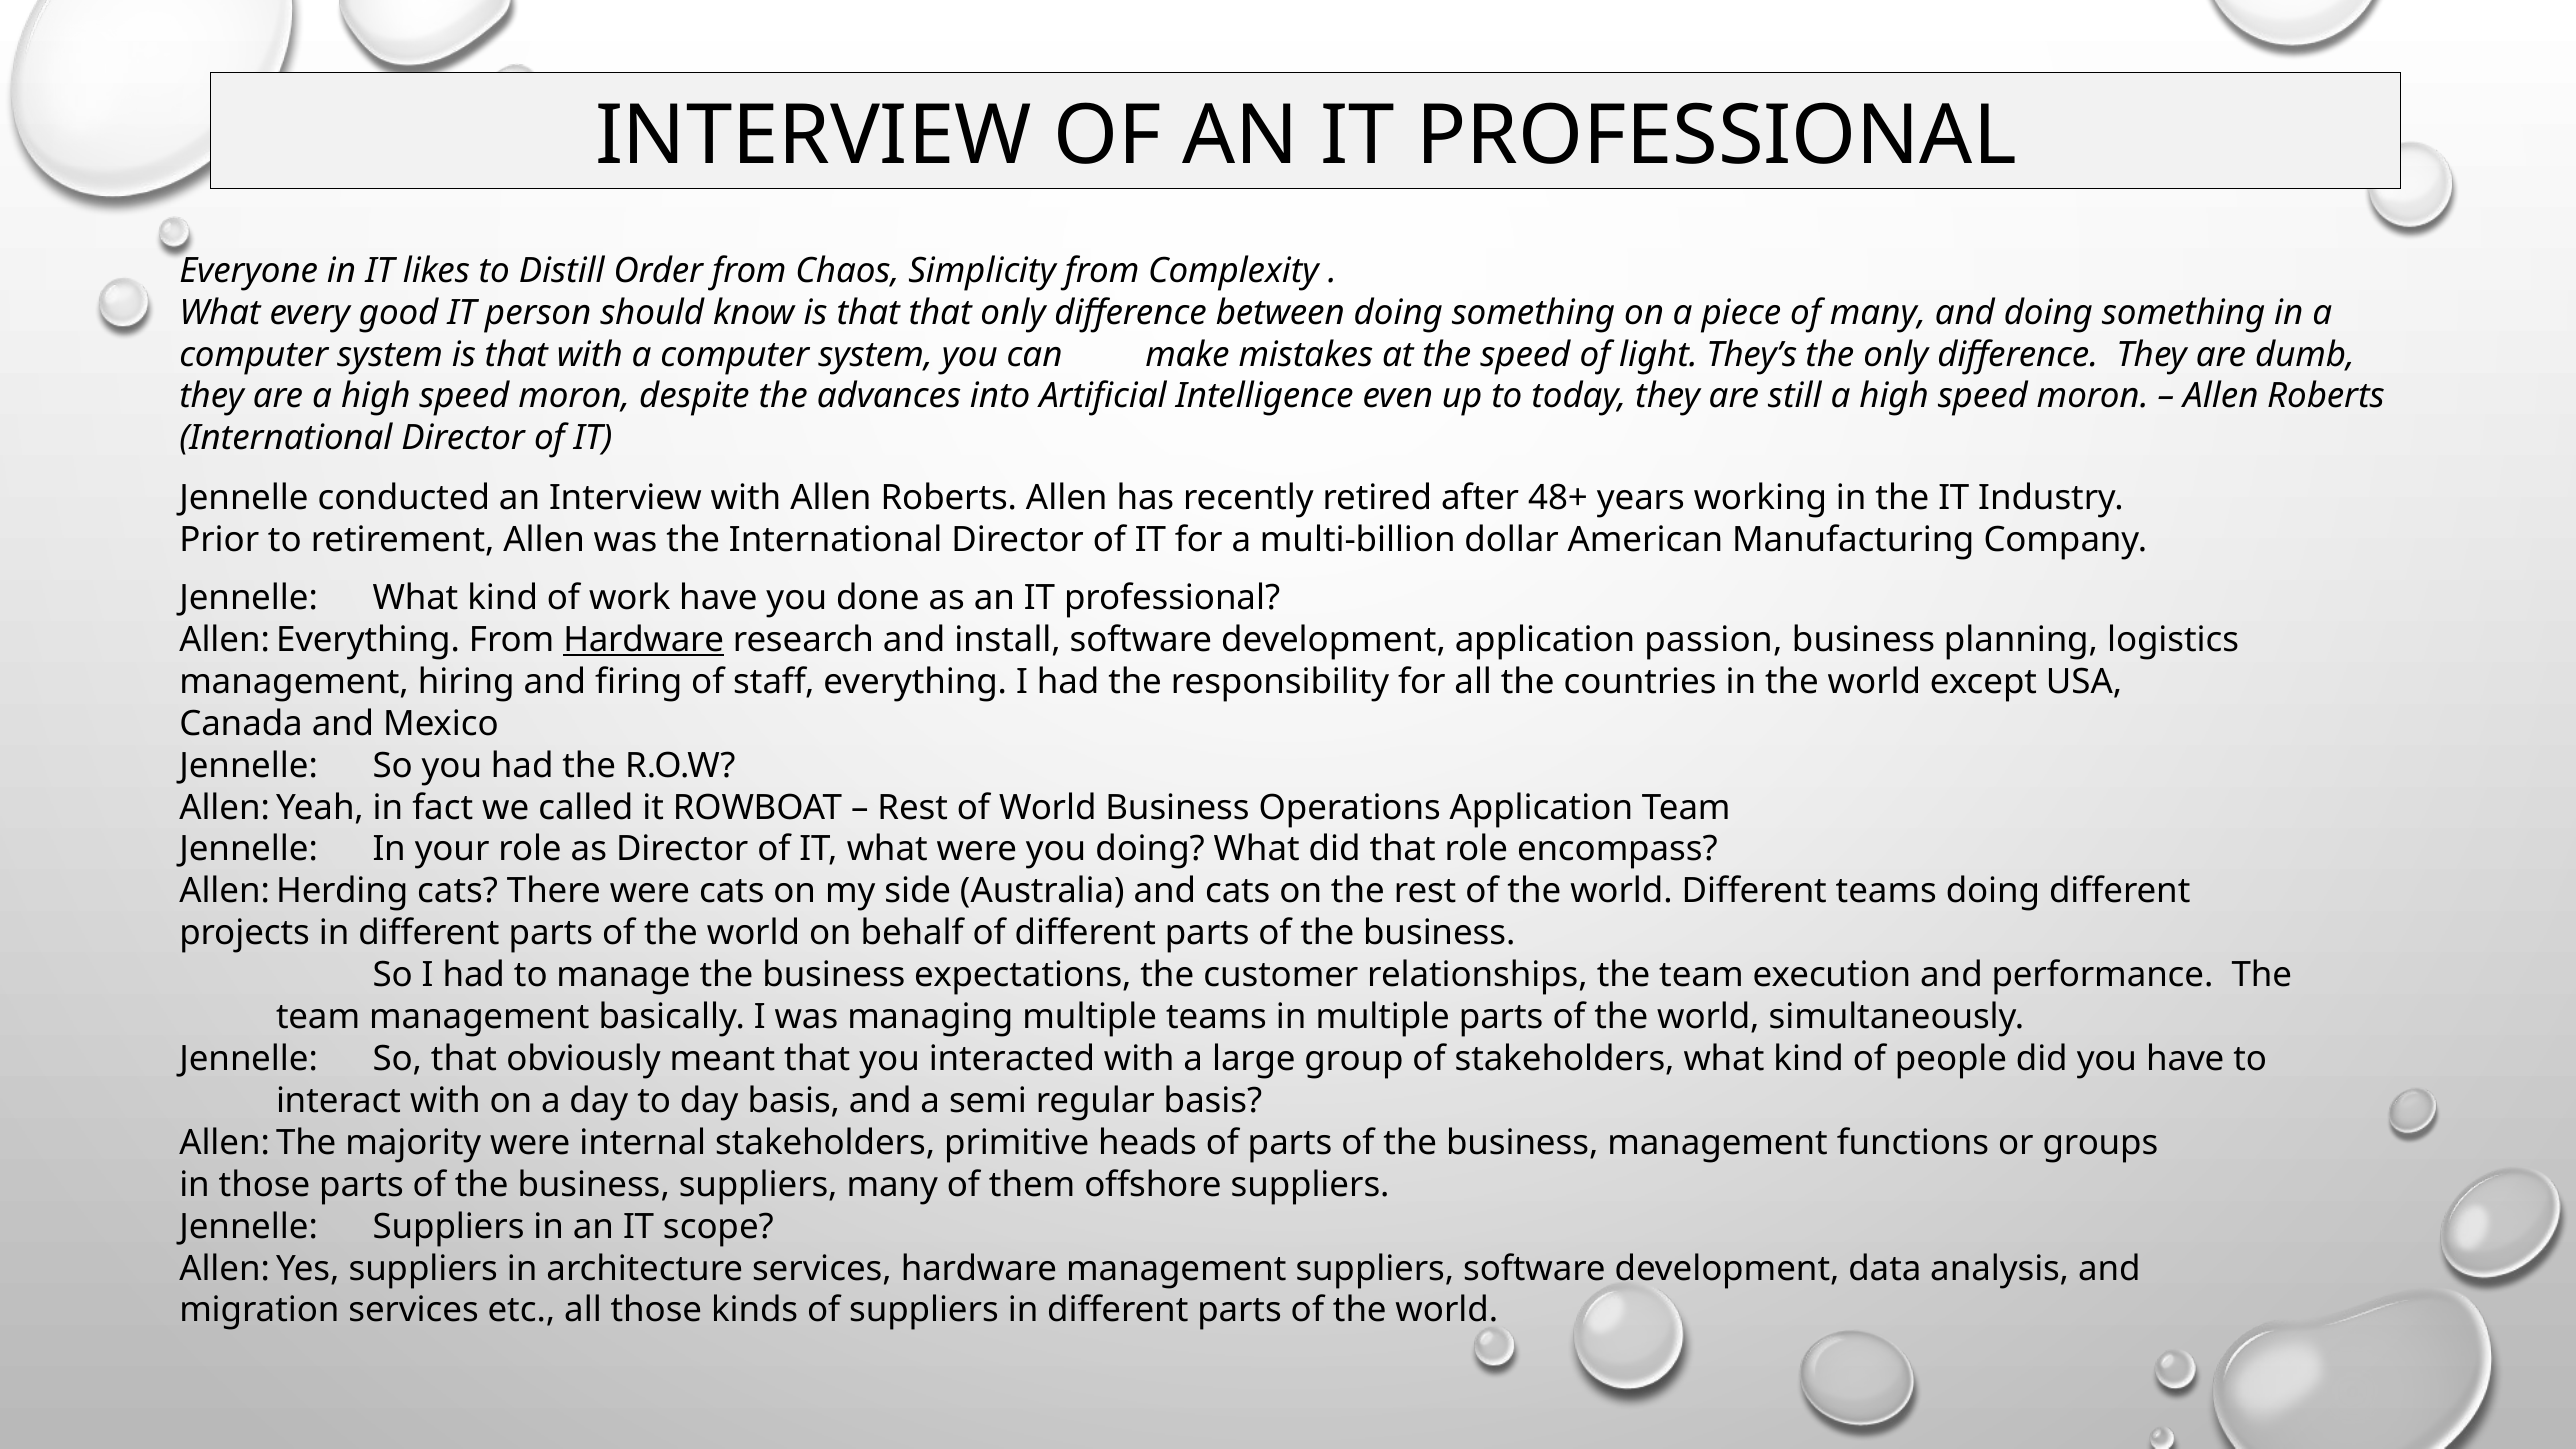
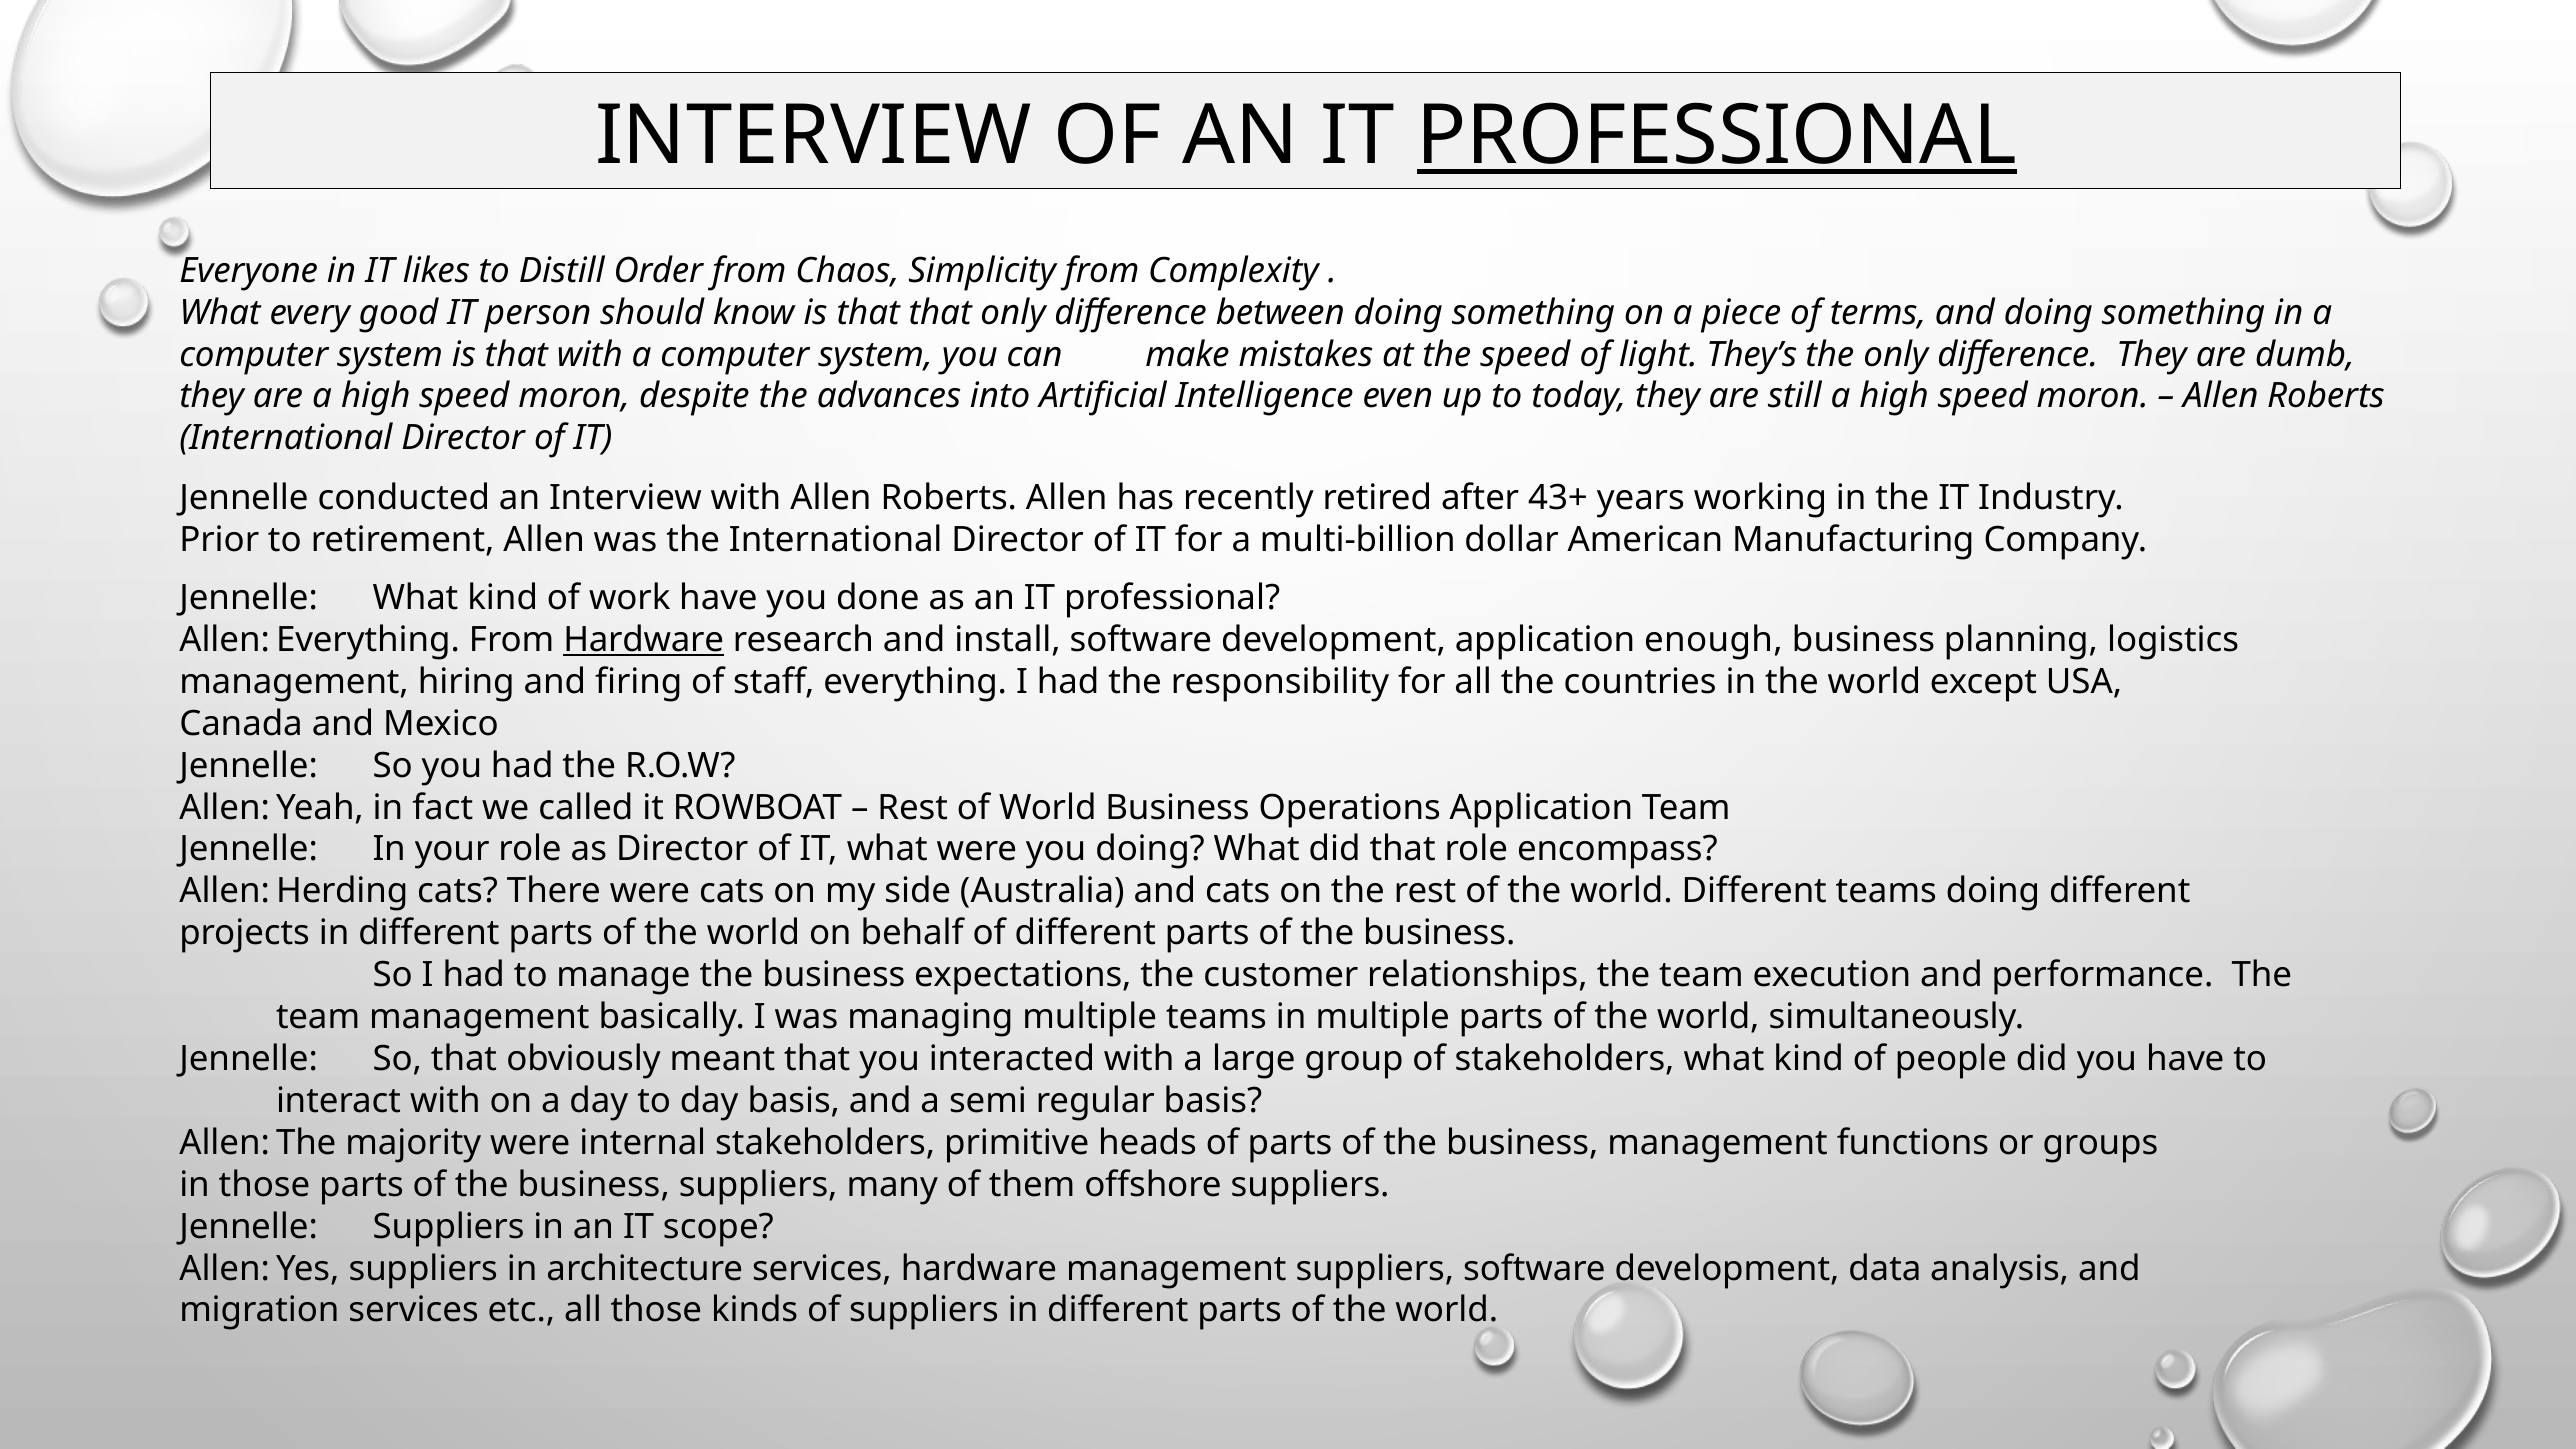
PROFESSIONAL underline: none -> present (1717, 136)
of many: many -> terms (1878, 313)
48+: 48+ -> 43+ (1558, 498)
passion: passion -> enough (1713, 640)
